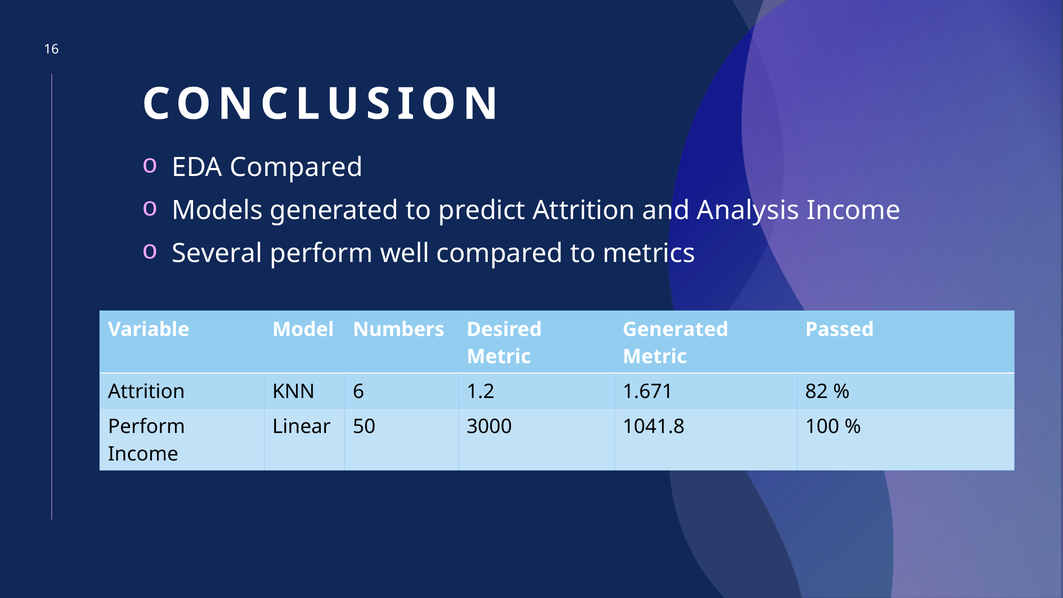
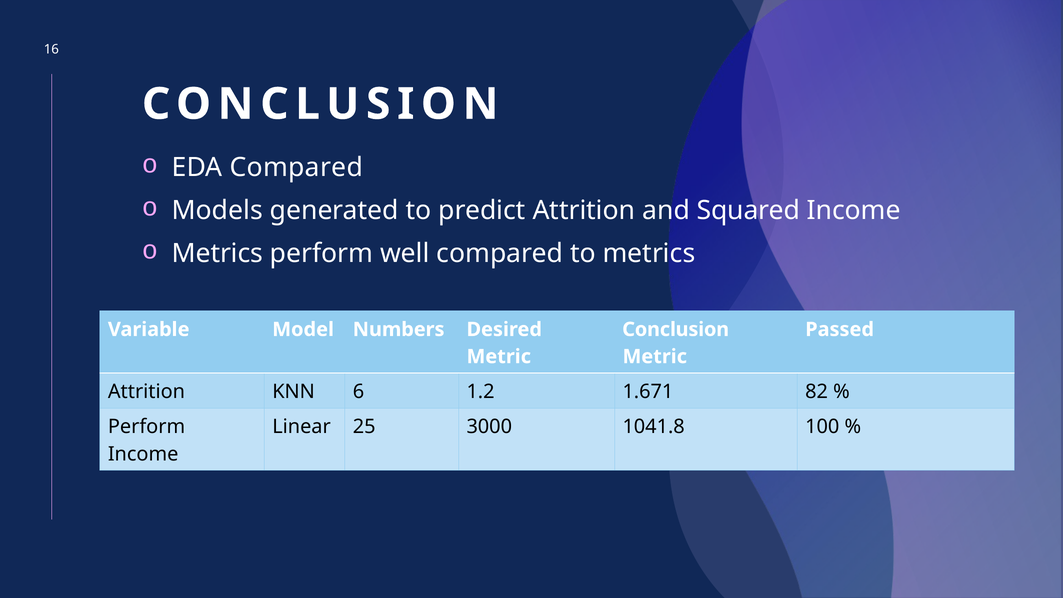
Analysis: Analysis -> Squared (748, 210)
Several: Several -> Metrics (217, 253)
Generated: Generated -> Conclusion (676, 329)
50: 50 -> 25 (364, 427)
